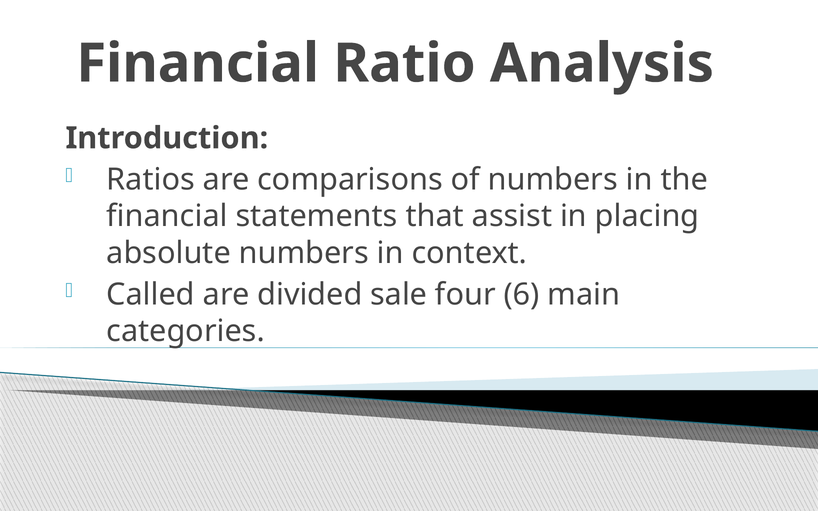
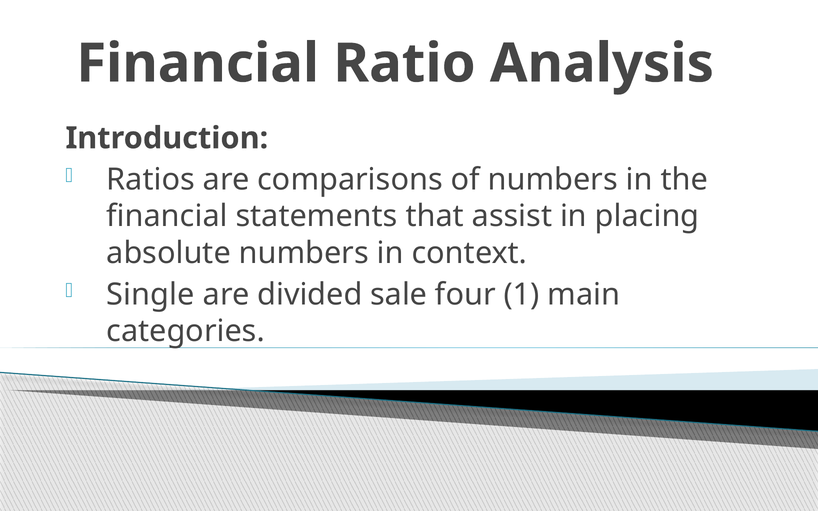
Called: Called -> Single (151, 295)
6: 6 -> 1 (522, 295)
